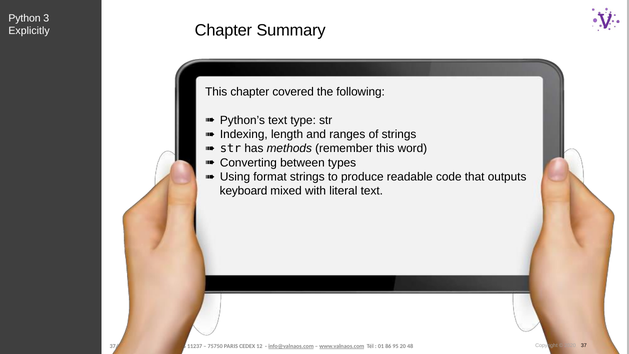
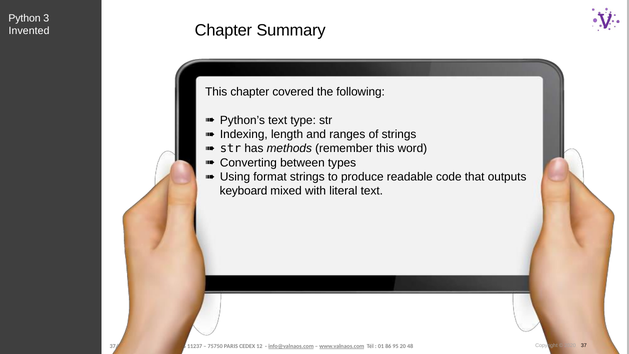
Explicitly: Explicitly -> Invented (29, 31)
